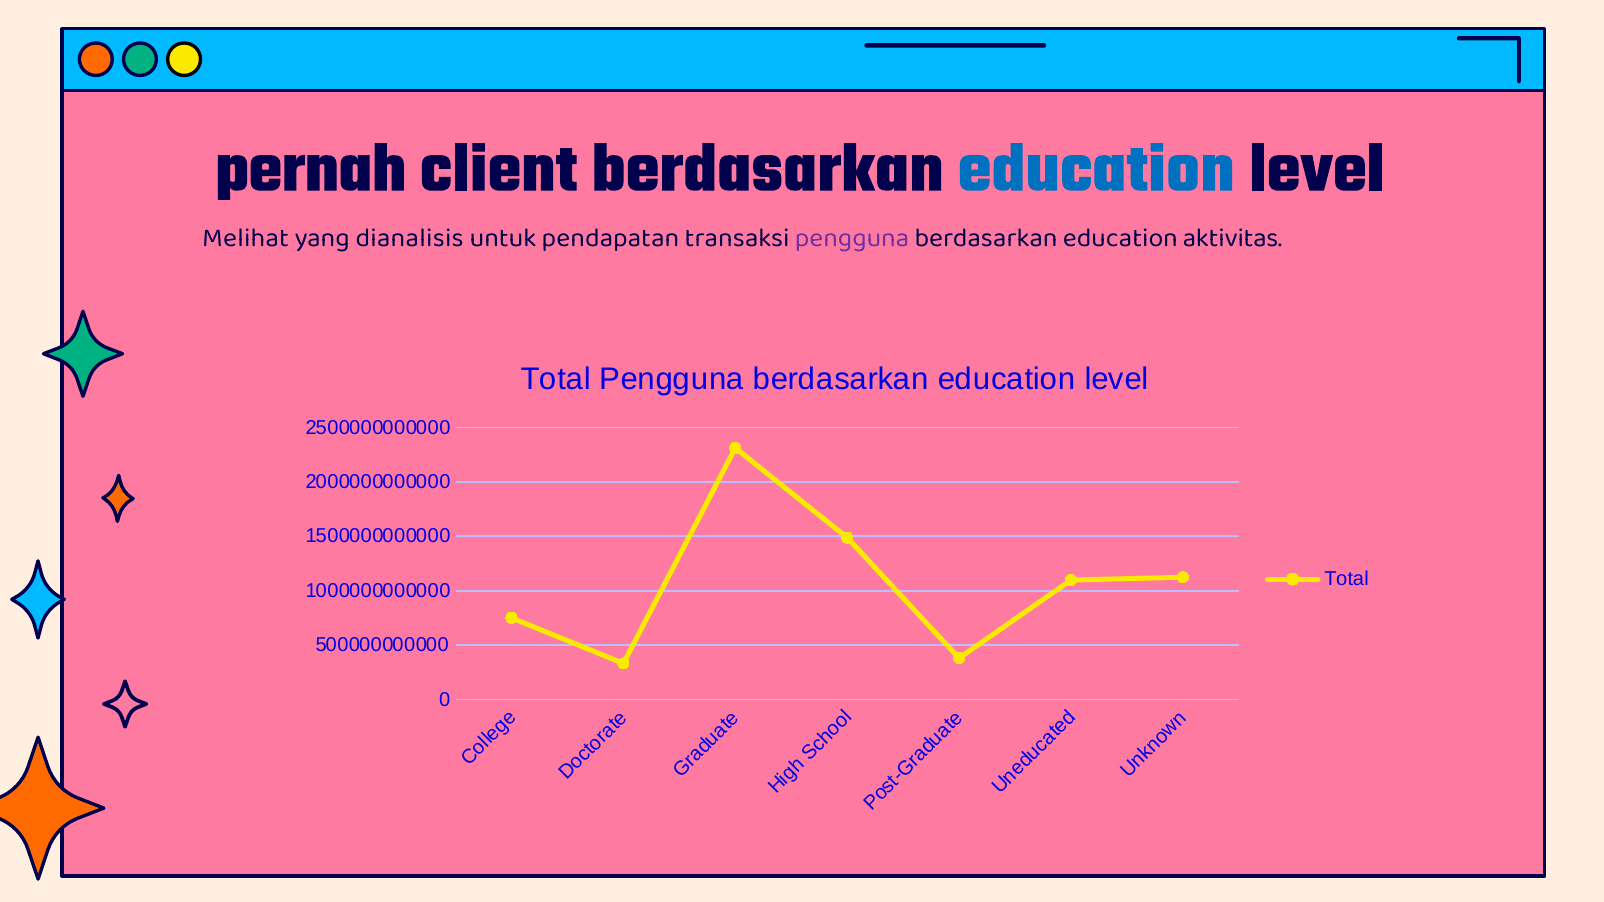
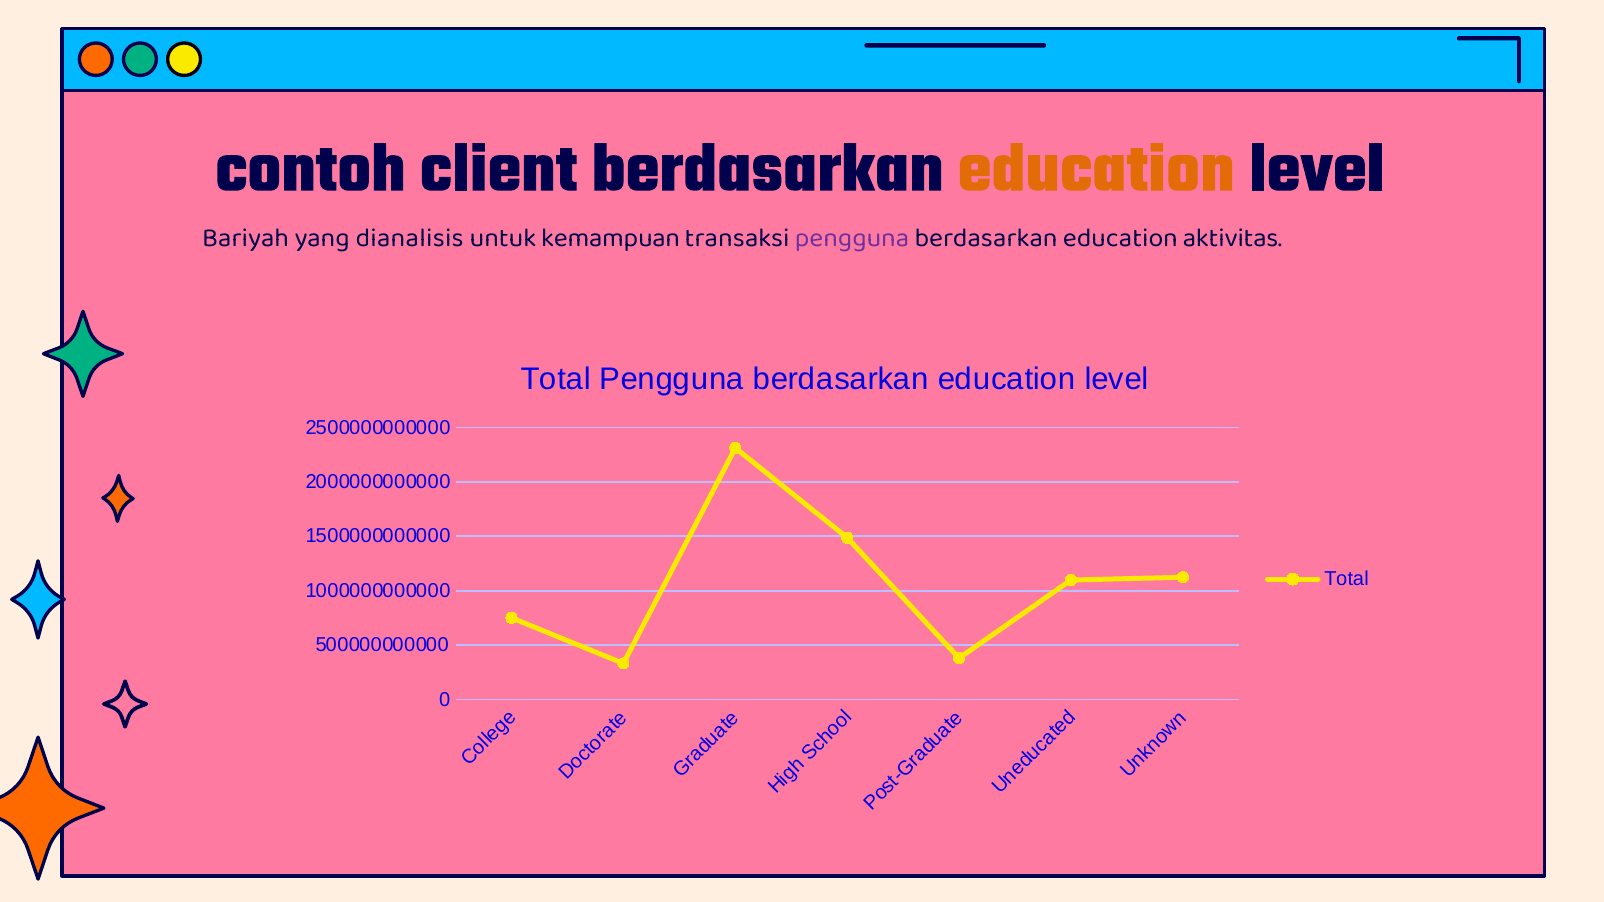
pernah: pernah -> contoh (310, 167)
education colour: blue -> orange (1096, 167)
Melihat: Melihat -> Bariyah (246, 238)
pendapatan: pendapatan -> kemampuan (611, 238)
